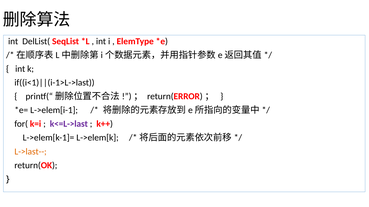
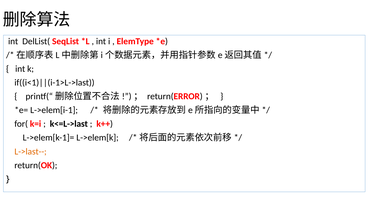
k<=L->last colour: purple -> black (69, 124)
